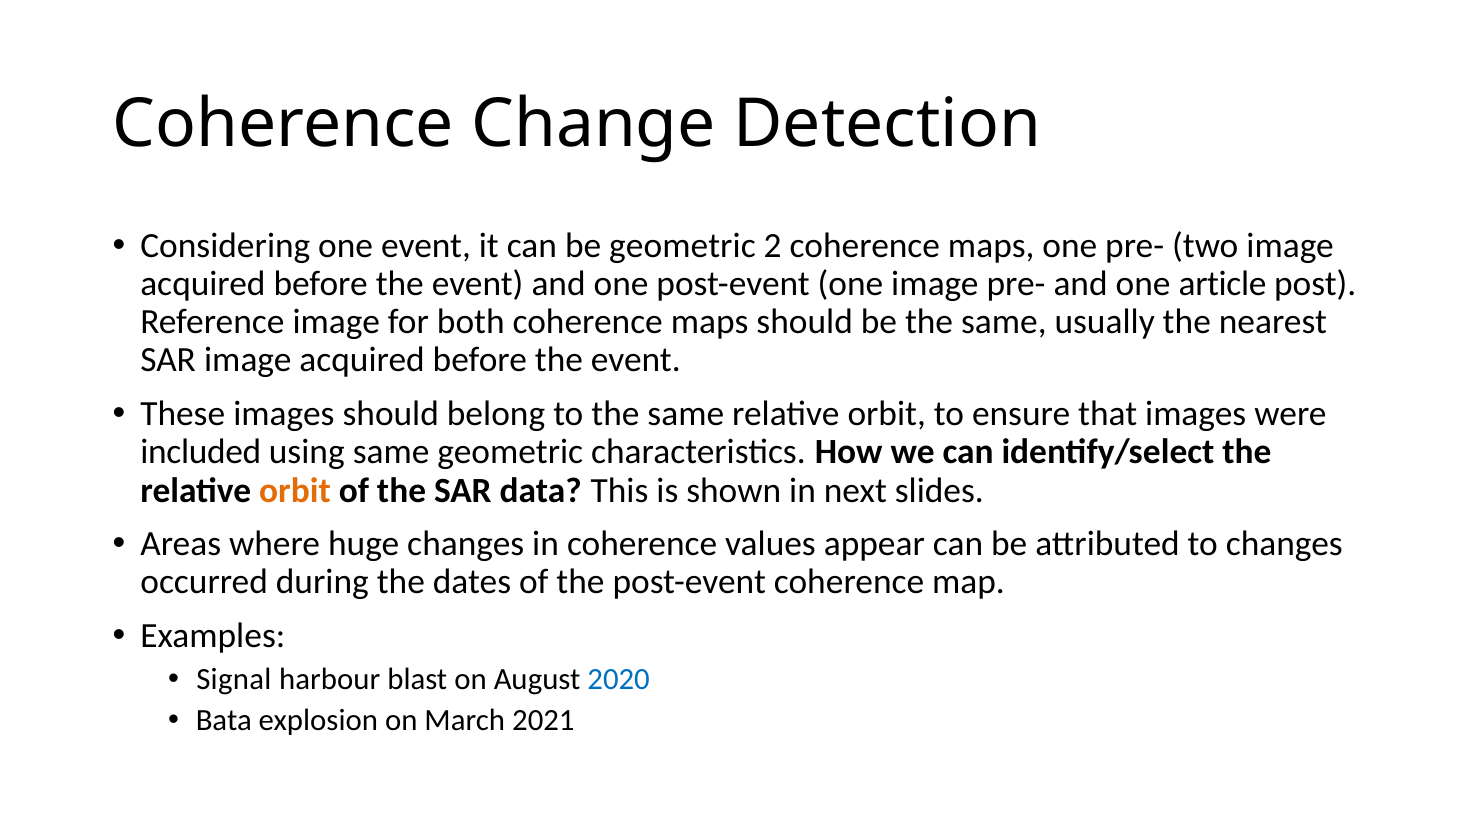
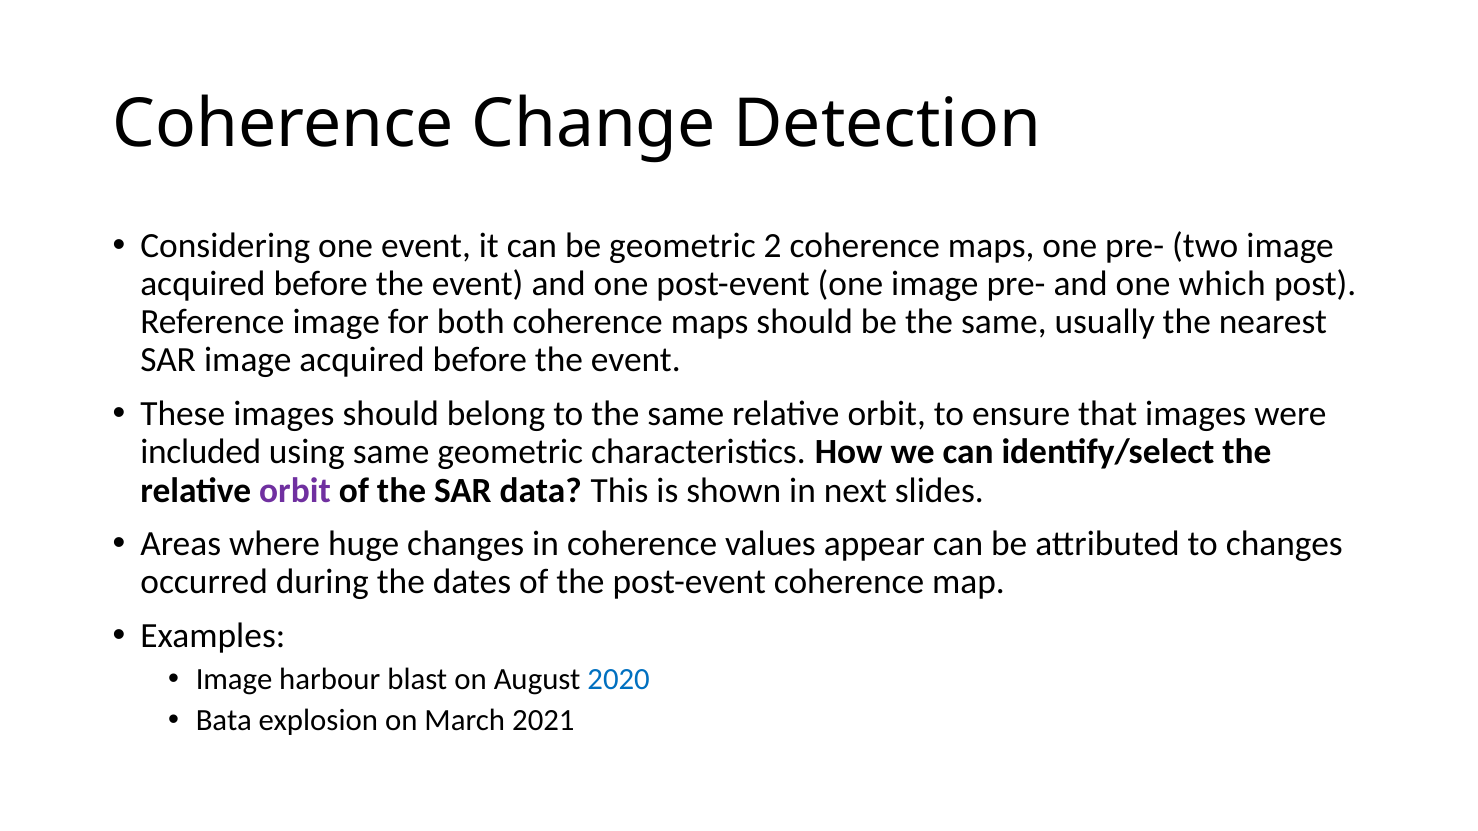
article: article -> which (1222, 284)
orbit colour: orange -> purple (295, 491)
Signal: Signal -> Image (234, 679)
